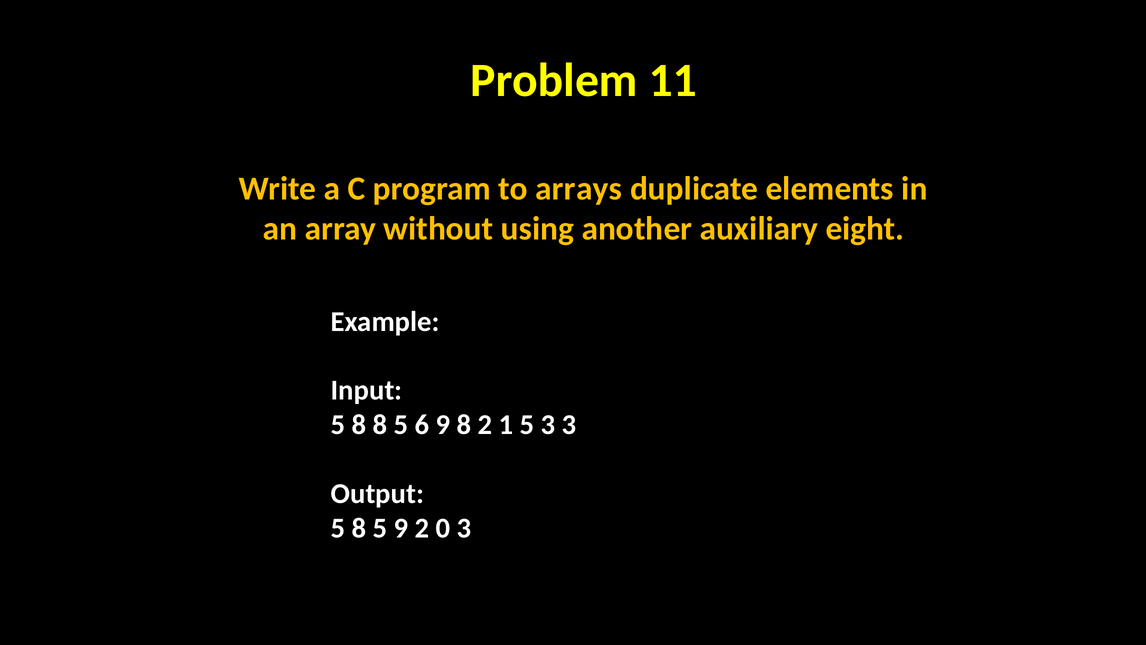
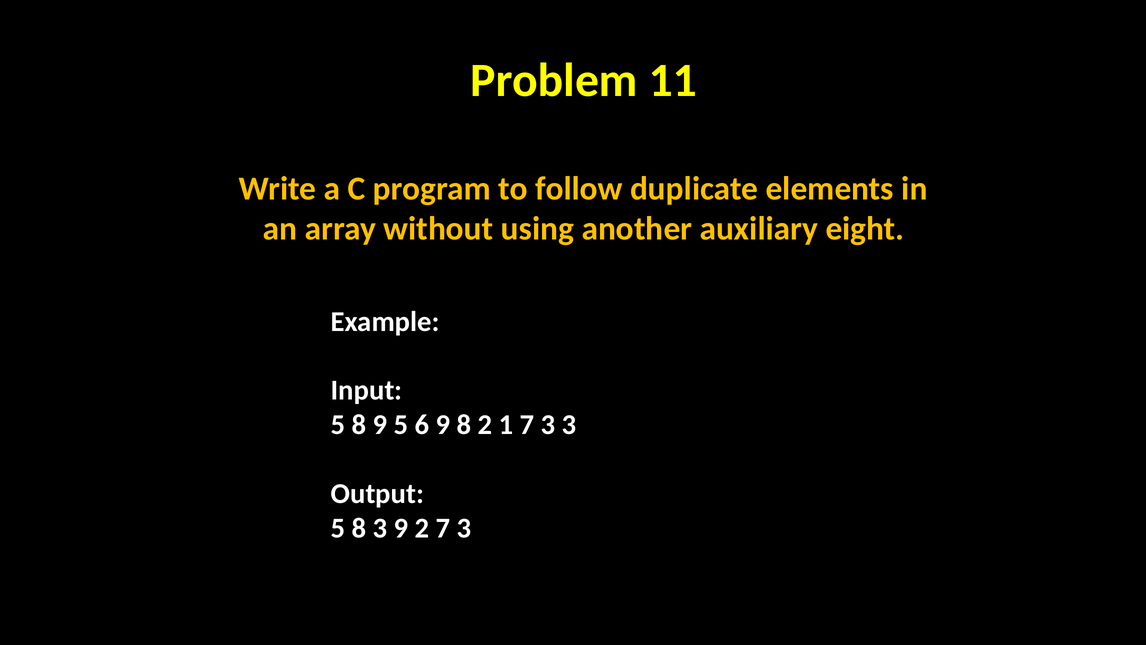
arrays: arrays -> follow (579, 189)
8 8: 8 -> 9 (380, 425)
1 5: 5 -> 7 (527, 425)
5 8 5: 5 -> 3 (380, 528)
2 0: 0 -> 7 (443, 528)
